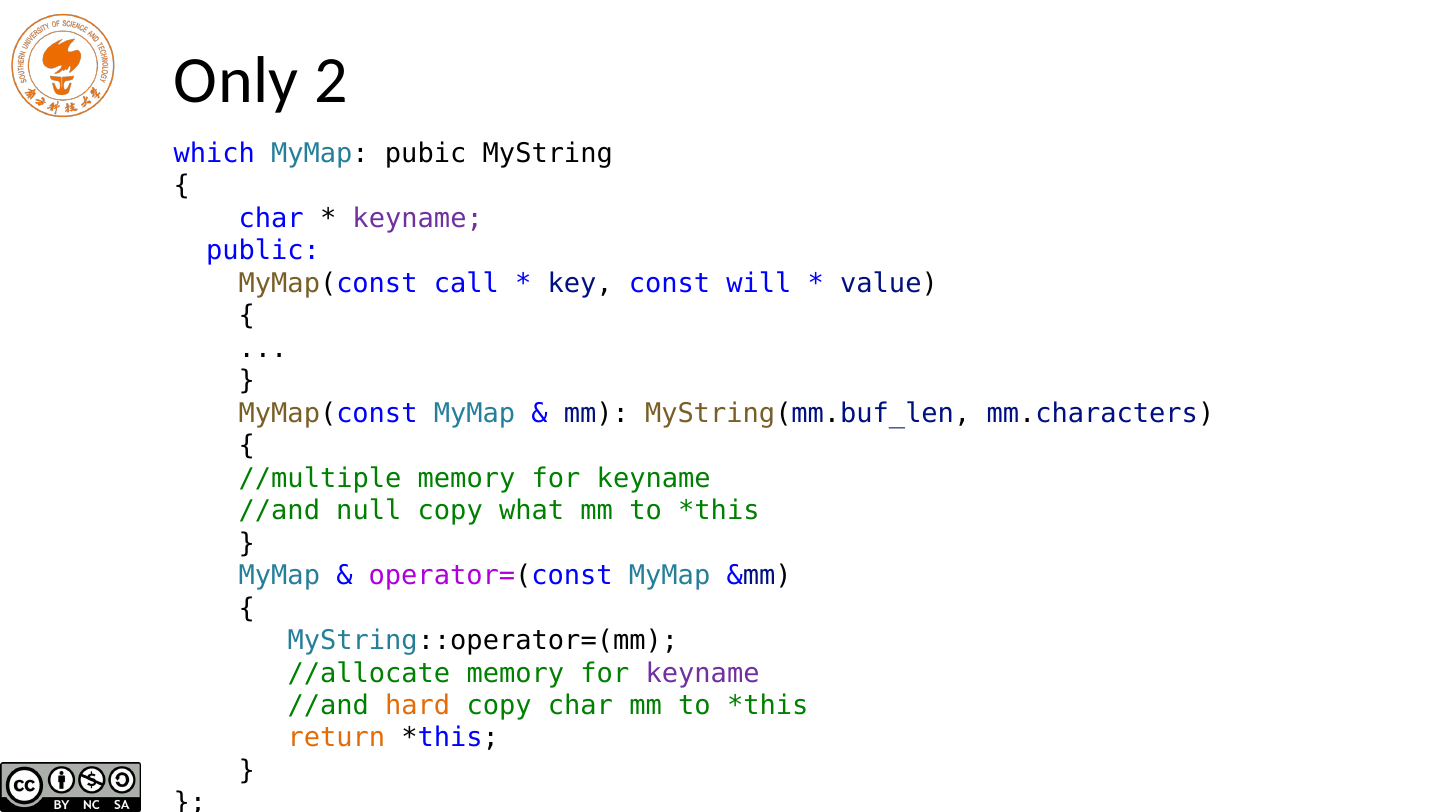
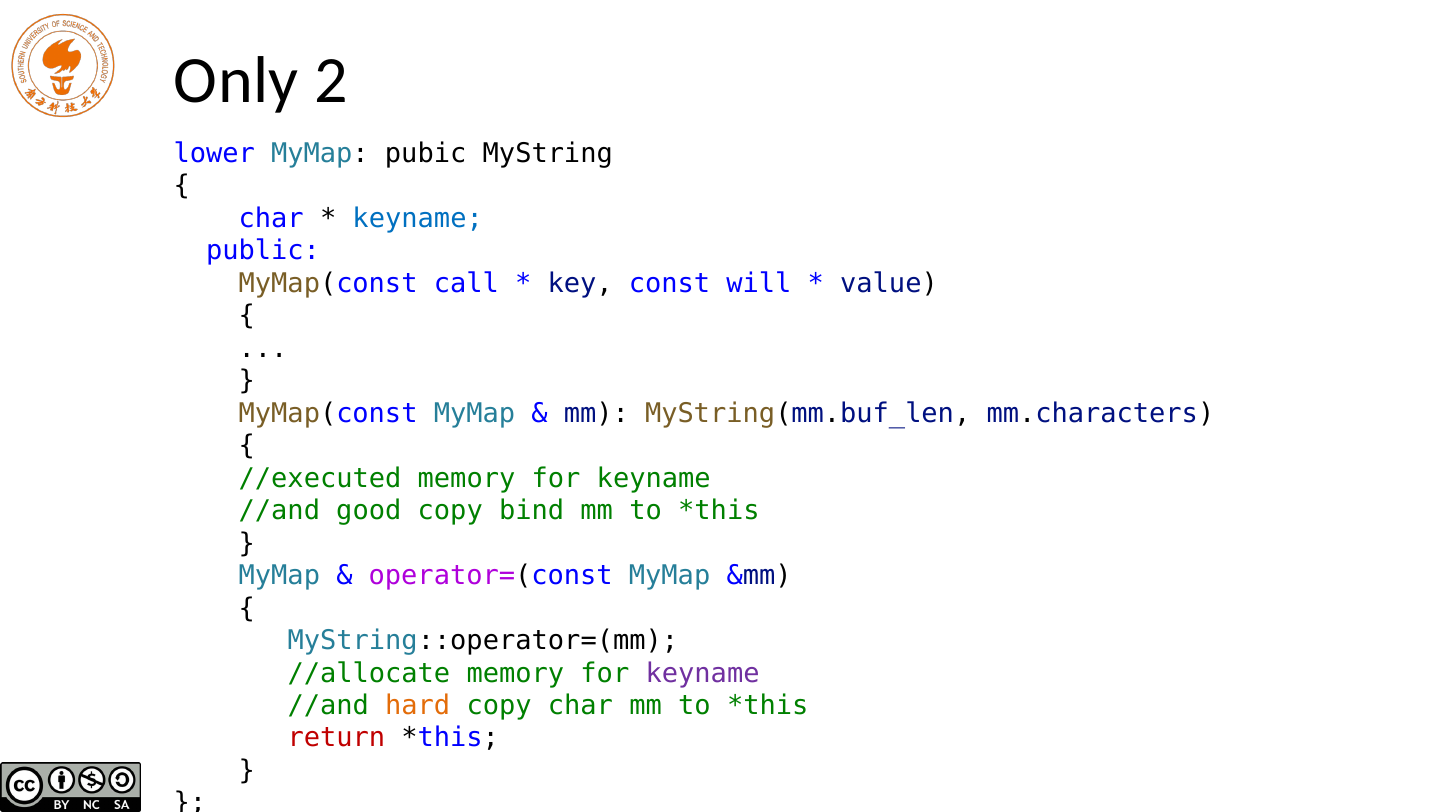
which: which -> lower (214, 153)
keyname colour: purple -> blue (418, 218)
//multiple: //multiple -> //executed (320, 478)
null: null -> good (369, 511)
what: what -> bind (532, 511)
return colour: orange -> red (336, 738)
